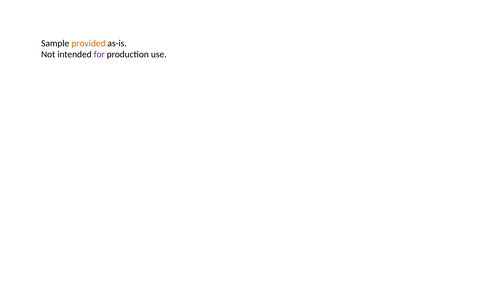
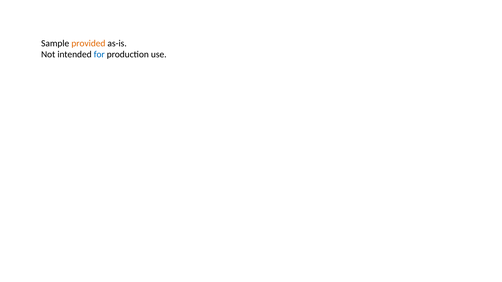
for colour: purple -> blue (99, 55)
